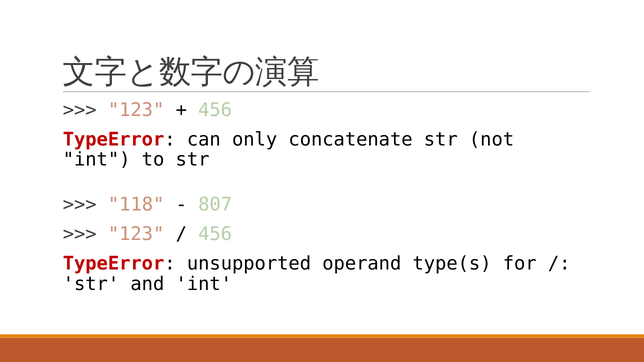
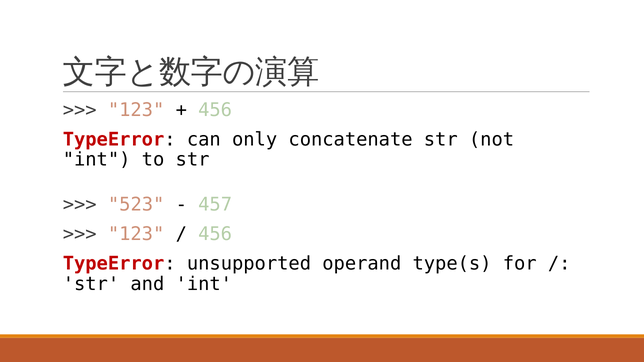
118: 118 -> 523 (136, 205)
807: 807 -> 457 (215, 205)
